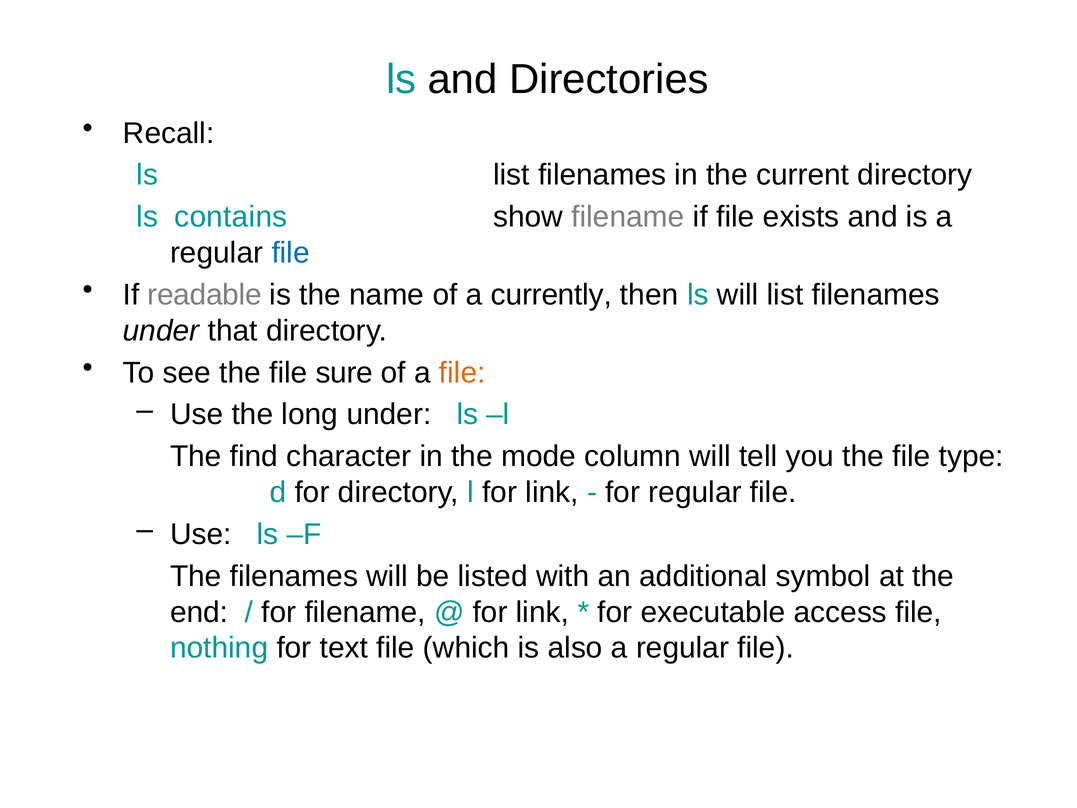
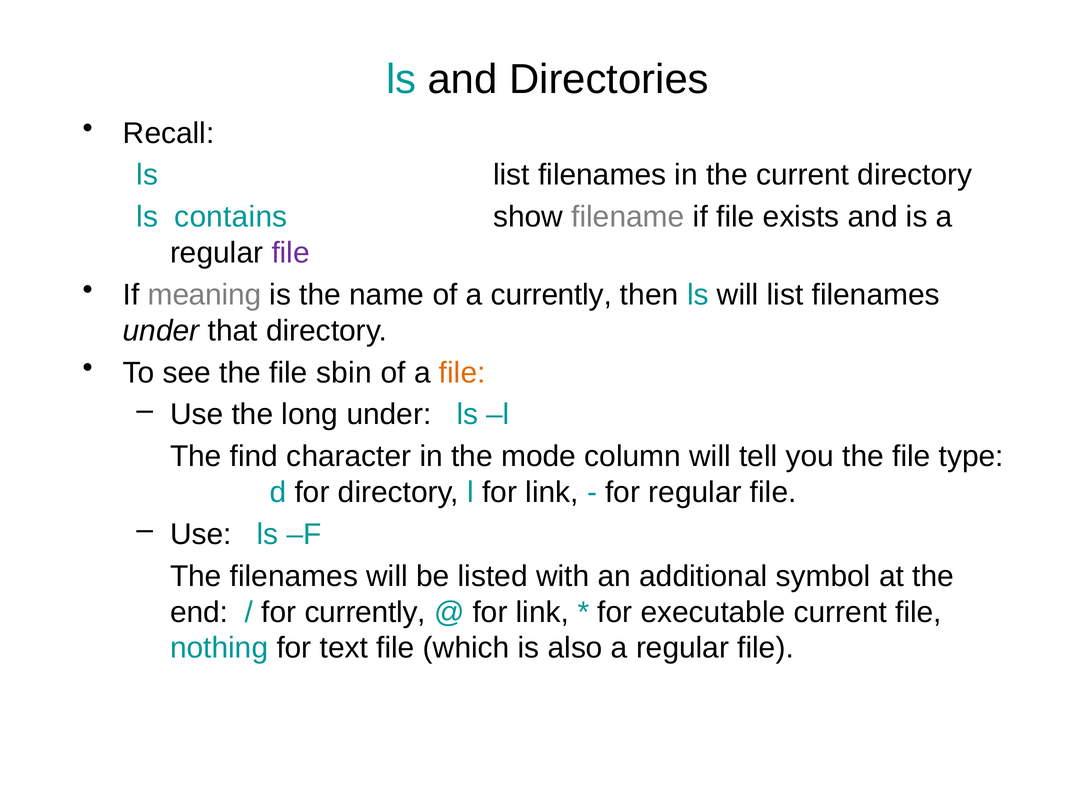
file colour: blue -> purple (291, 253)
readable: readable -> meaning (205, 295)
sure: sure -> sbin (344, 373)
for filename: filename -> currently (365, 612)
executable access: access -> current (840, 612)
